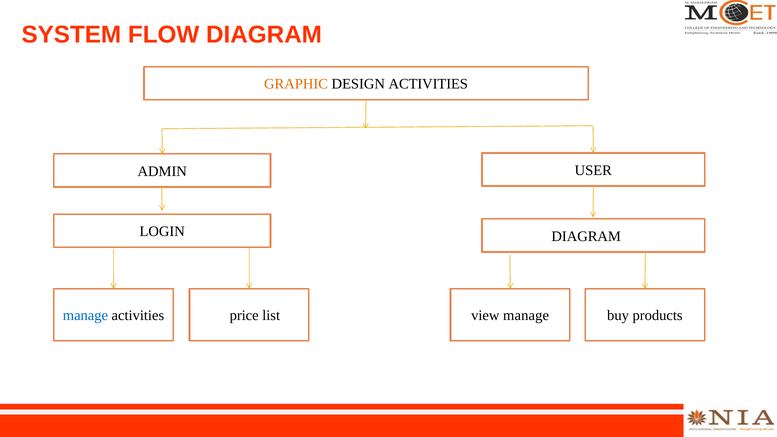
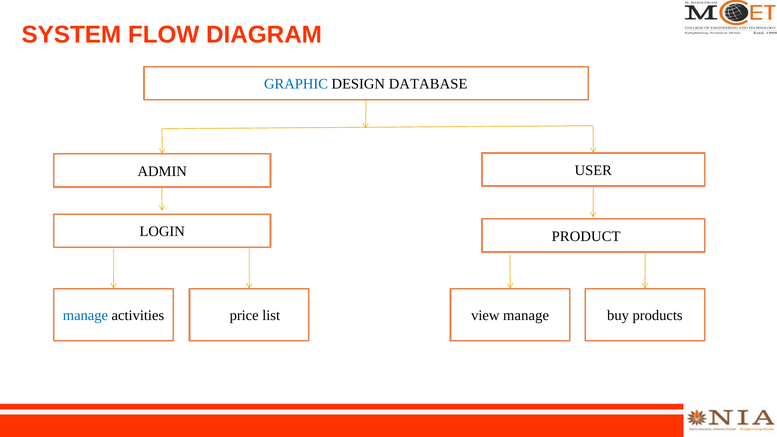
GRAPHIC colour: orange -> blue (296, 84)
DESIGN ACTIVITIES: ACTIVITIES -> DATABASE (428, 84)
DIAGRAM: DIAGRAM -> PRODUCT (586, 236)
